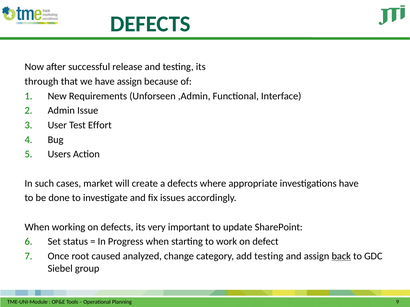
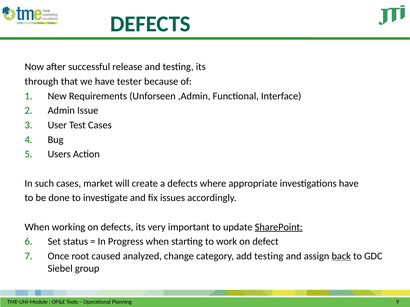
have assign: assign -> tester (129, 82)
Test Effort: Effort -> Cases (100, 125)
SharePoint underline: none -> present (279, 227)
